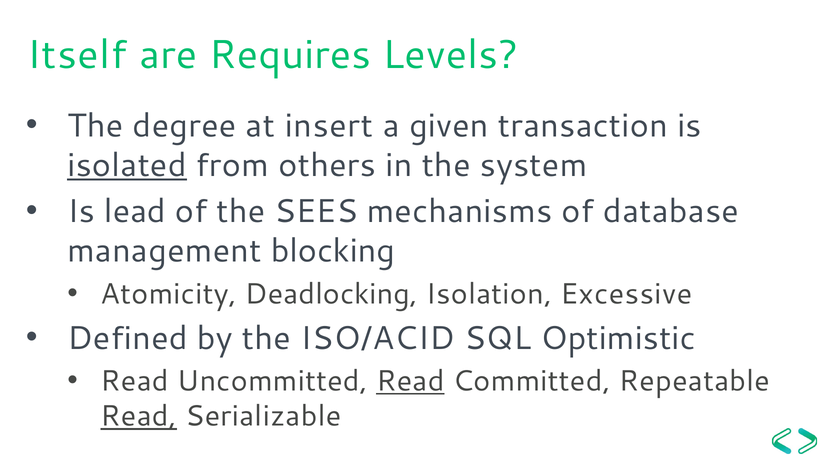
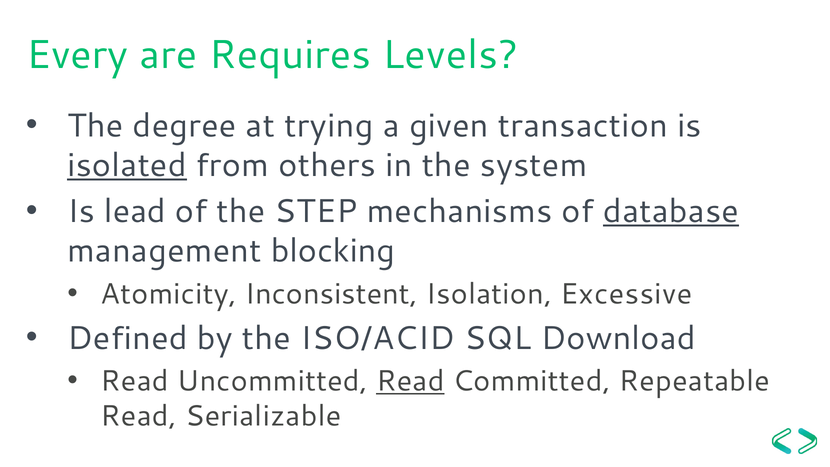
Itself: Itself -> Every (77, 55)
insert: insert -> trying (329, 126)
SEES: SEES -> STEP (316, 211)
database underline: none -> present (671, 211)
Deadlocking: Deadlocking -> Inconsistent (331, 294)
Optimistic: Optimistic -> Download (618, 338)
Read underline: present -> none (139, 416)
